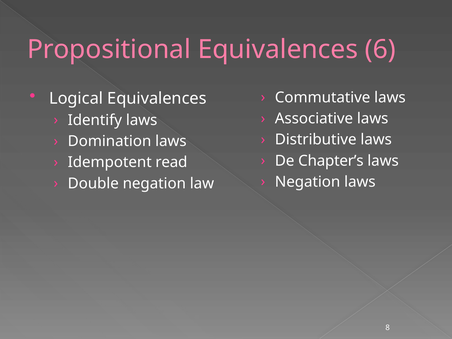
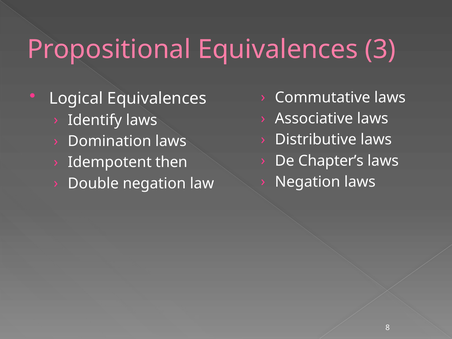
6: 6 -> 3 (380, 50)
read: read -> then (171, 162)
